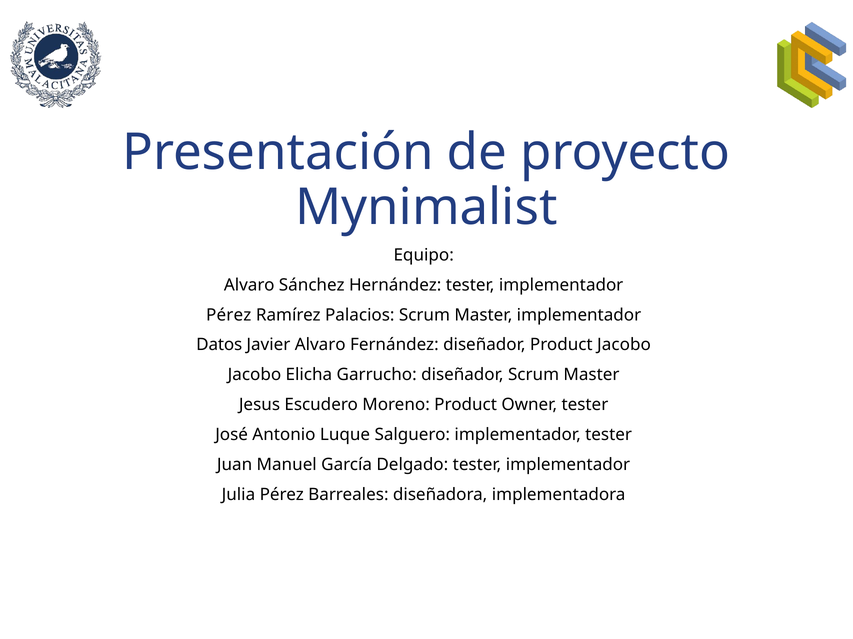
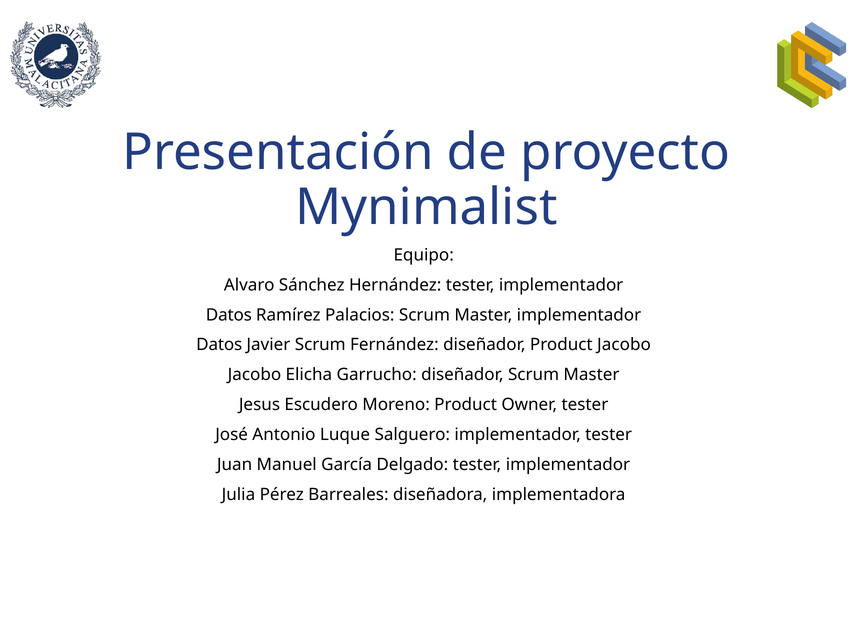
Pérez: Pérez -> Datos (229, 315)
Javier Alvaro: Alvaro -> Scrum (320, 345)
